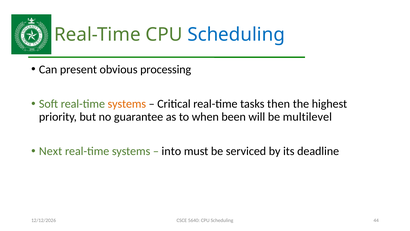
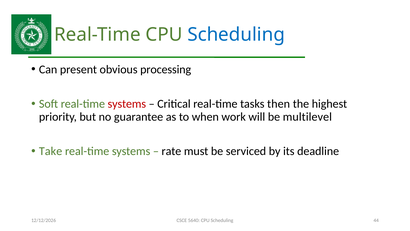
systems colour: orange -> red (127, 104)
been: been -> work (234, 117)
Next: Next -> Take (51, 151)
into: into -> rate (171, 151)
